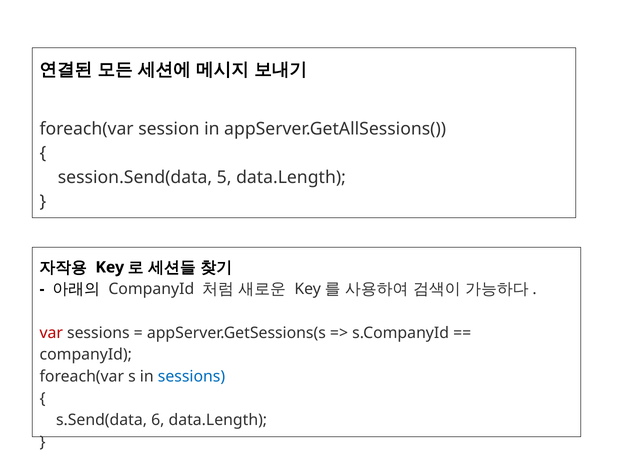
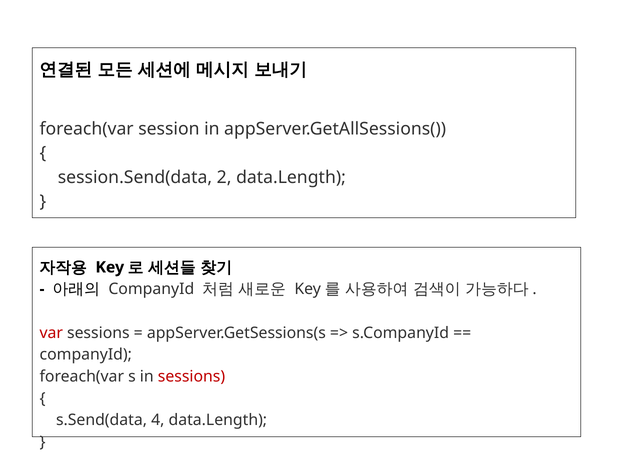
5: 5 -> 2 (224, 177)
sessions colour: blue -> red (192, 376)
6: 6 -> 4 (158, 420)
